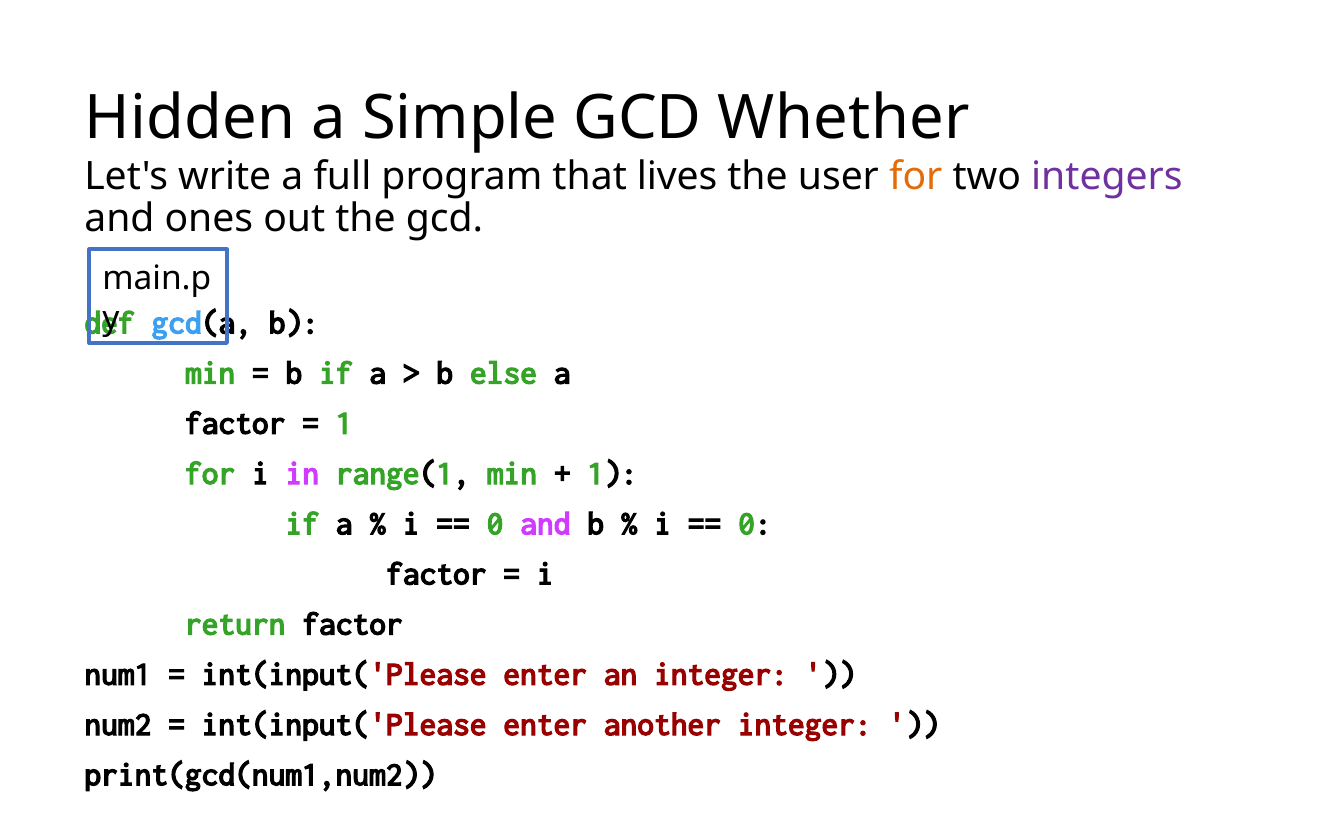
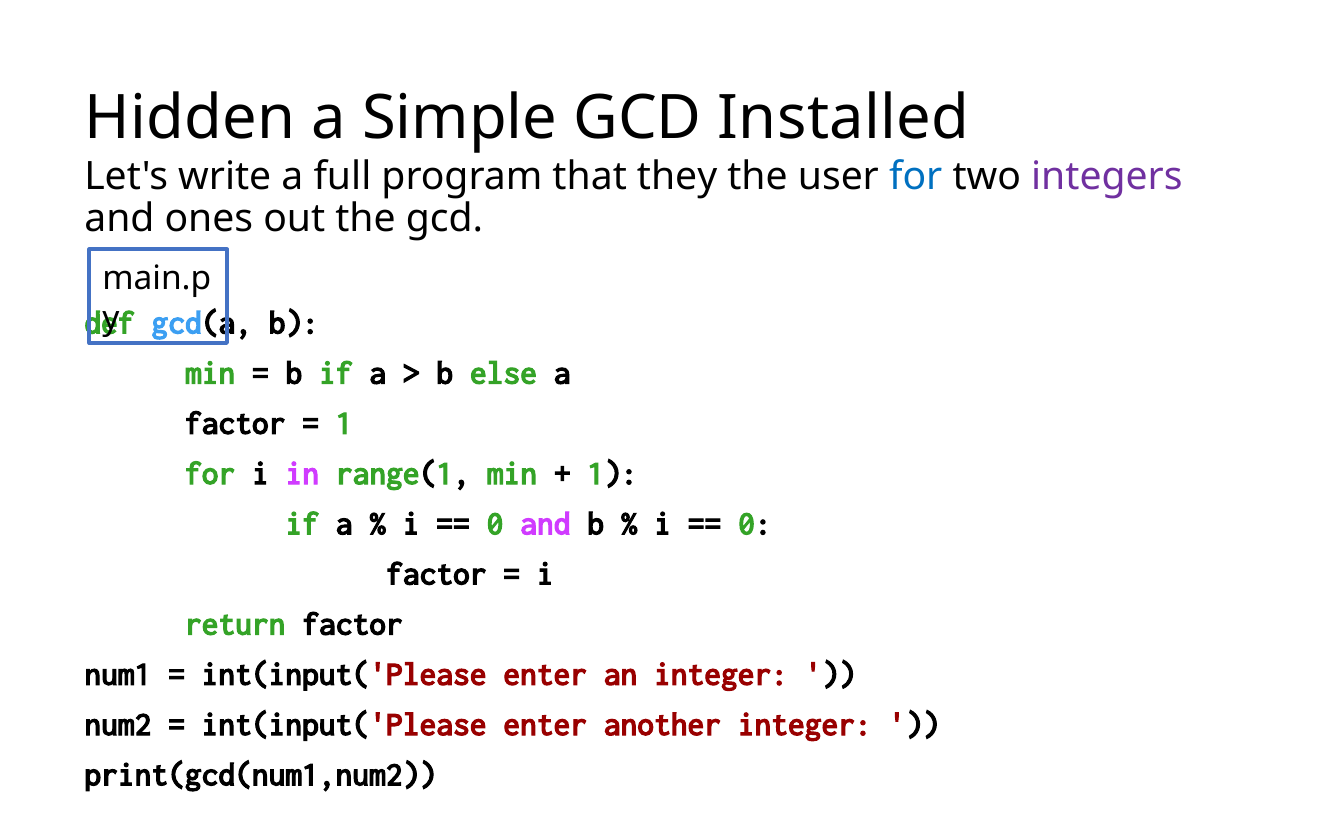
Whether: Whether -> Installed (844, 118)
lives: lives -> they (677, 177)
for colour: orange -> blue (916, 177)
